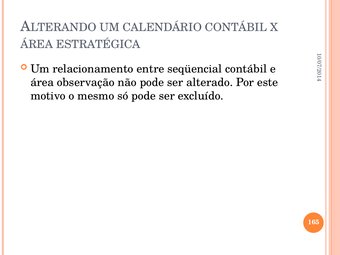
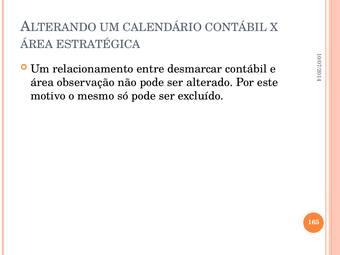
seqüencial: seqüencial -> desmarcar (195, 69)
